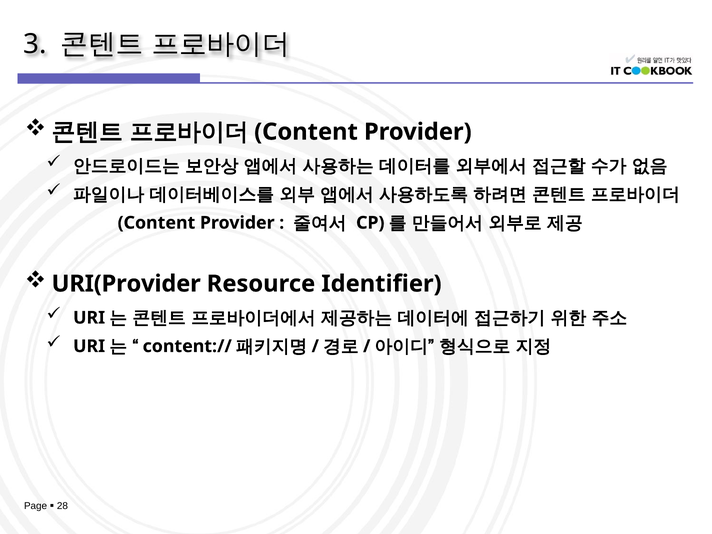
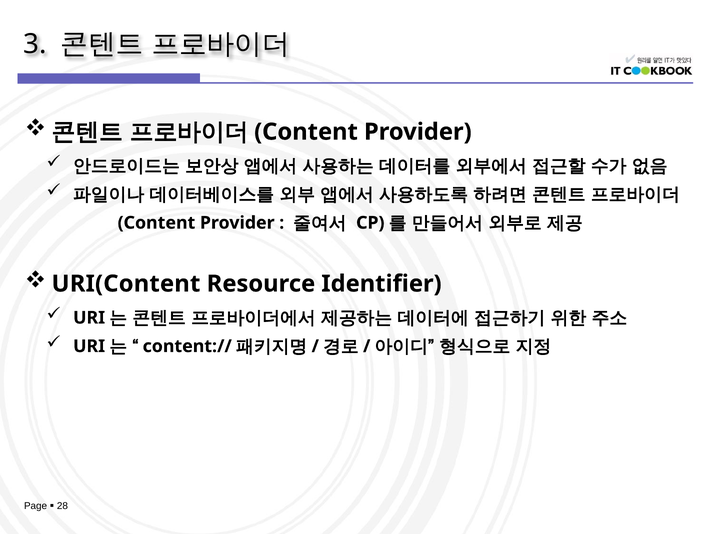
URI(Provider: URI(Provider -> URI(Content (126, 284)
